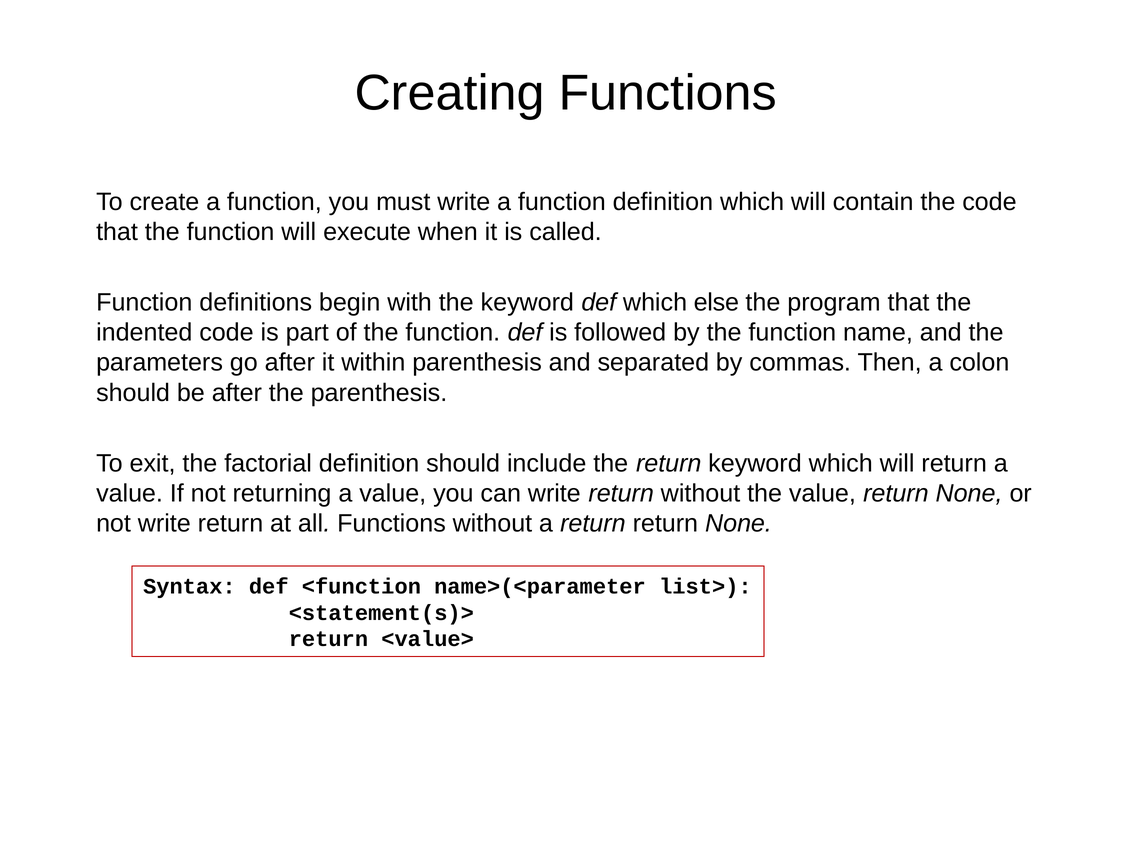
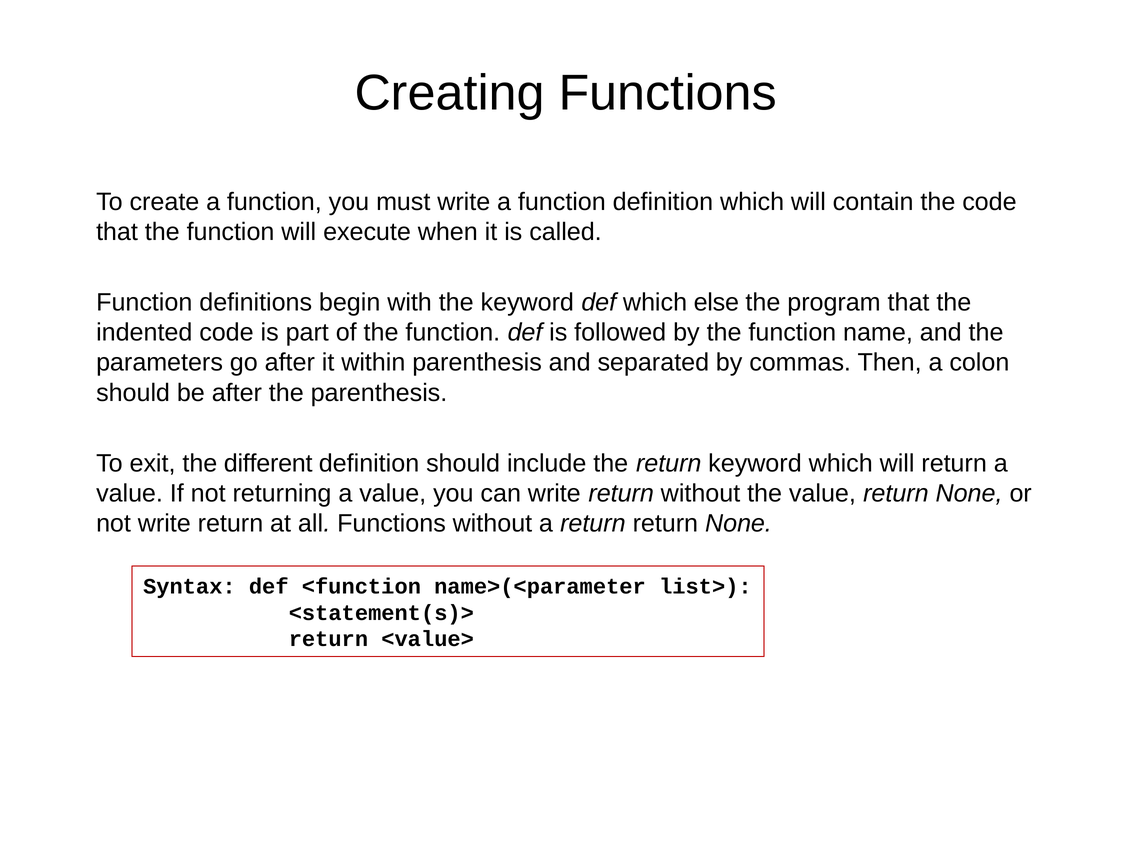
factorial: factorial -> different (268, 463)
